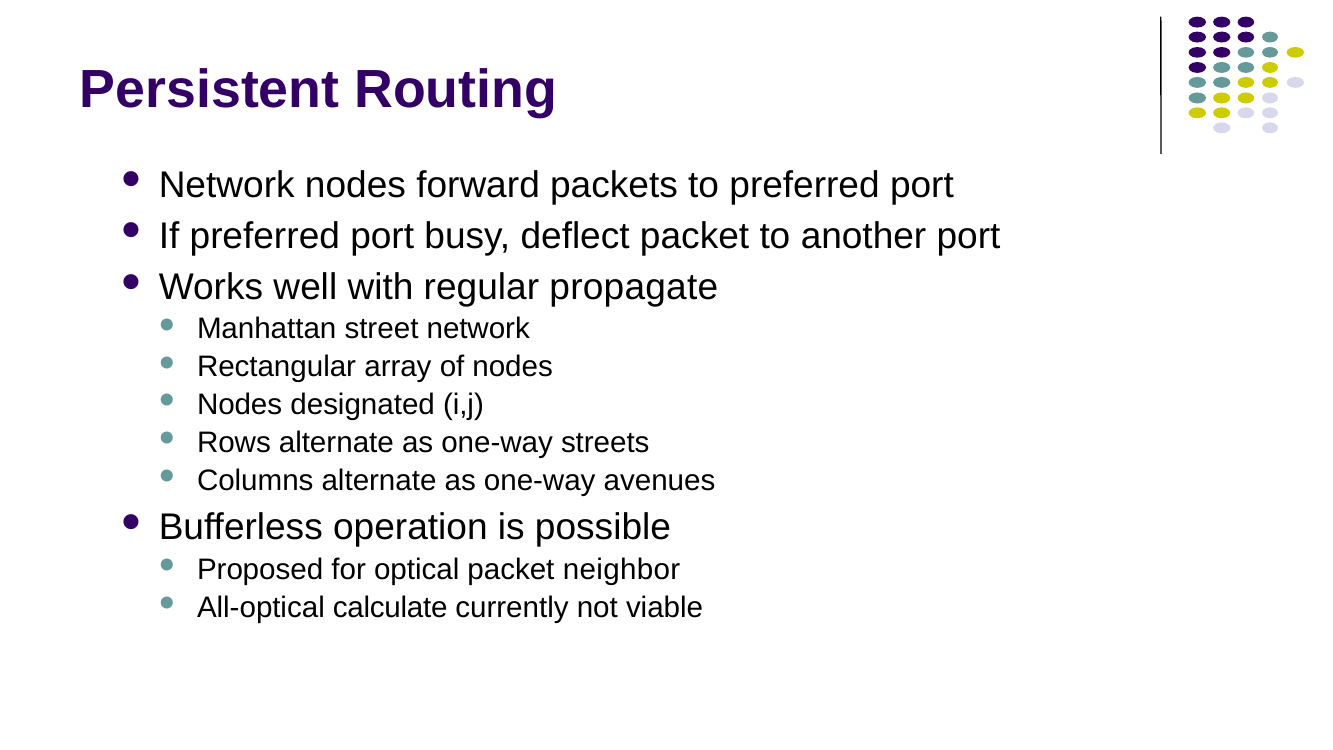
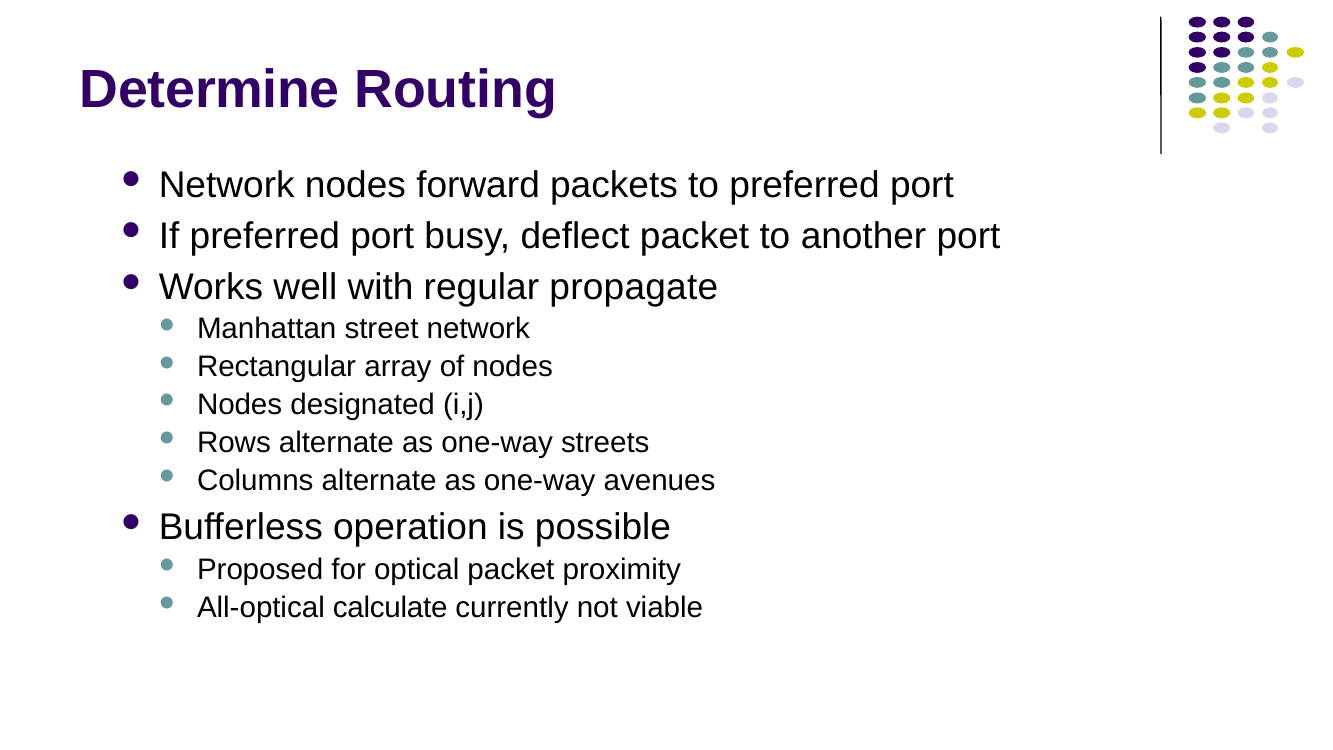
Persistent: Persistent -> Determine (210, 90)
neighbor: neighbor -> proximity (622, 569)
